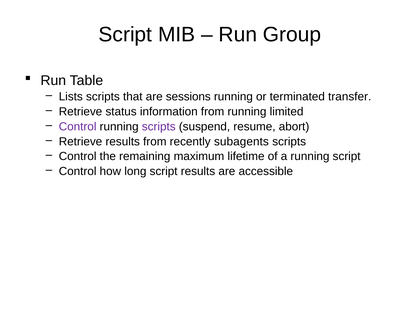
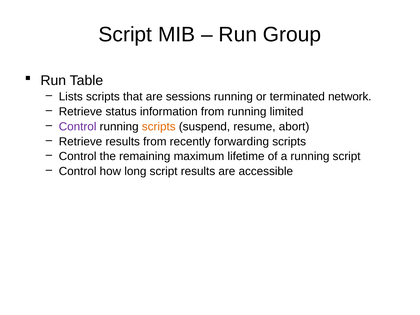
transfer: transfer -> network (350, 97)
scripts colour: purple -> orange (159, 127)
subagents: subagents -> forwarding (241, 142)
